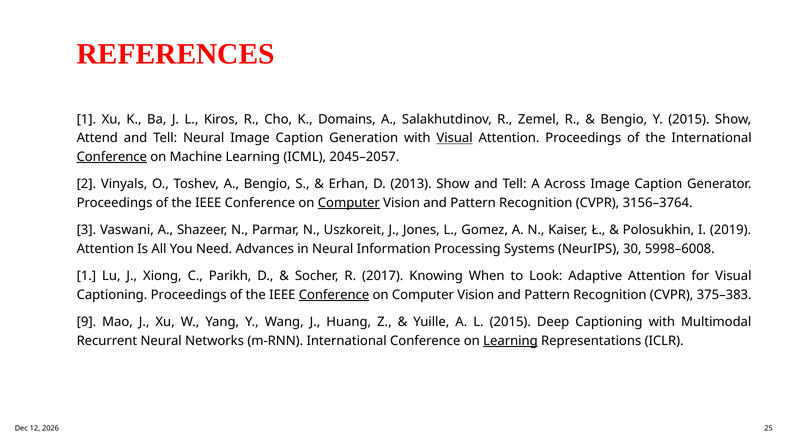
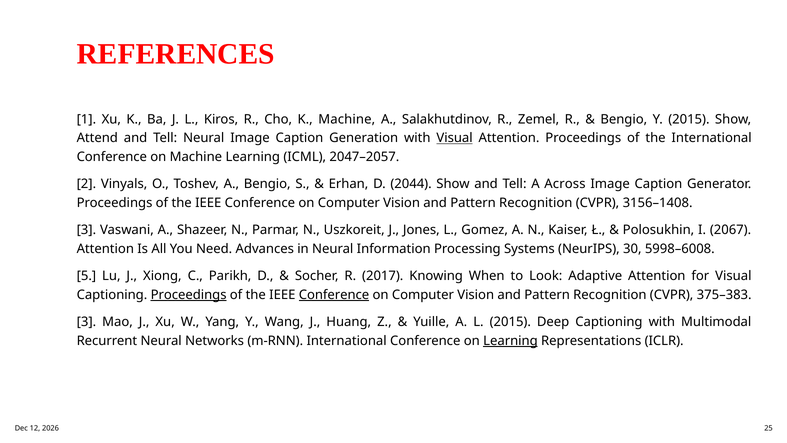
K Domains: Domains -> Machine (347, 119)
Conference underline: present -> none (112, 157)
2045–2057: 2045–2057 -> 2047–2057 (364, 157)
2013: 2013 -> 2044 (411, 184)
Computer underline: present -> none (349, 203)
3156–3764: 3156–3764 -> 3156–1408 (658, 203)
2019: 2019 -> 2067 (731, 230)
1: 1 -> 5 (86, 276)
Proceedings underline: none -> present (189, 295)
9: 9 -> 3 (86, 322)
